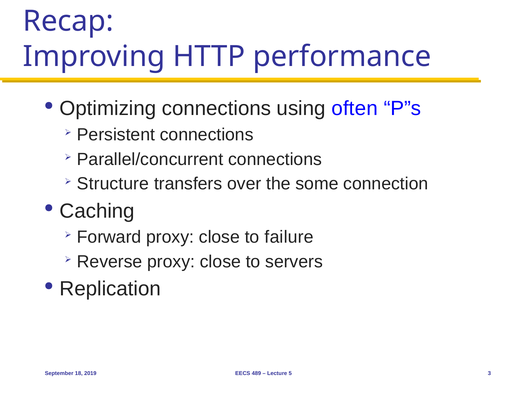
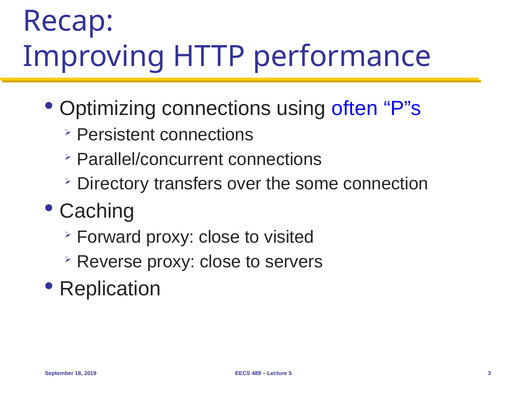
Structure: Structure -> Directory (113, 184)
failure: failure -> visited (289, 237)
